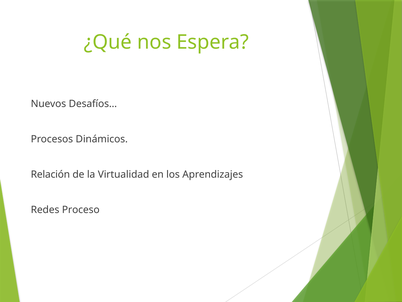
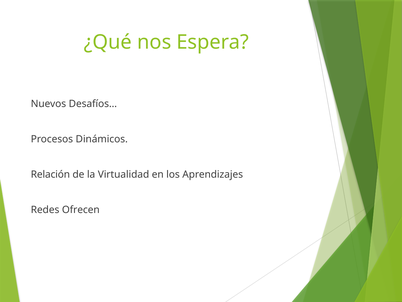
Proceso: Proceso -> Ofrecen (81, 210)
